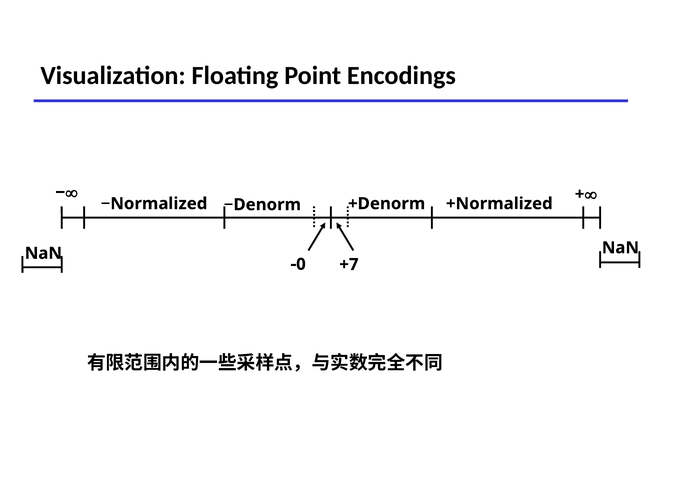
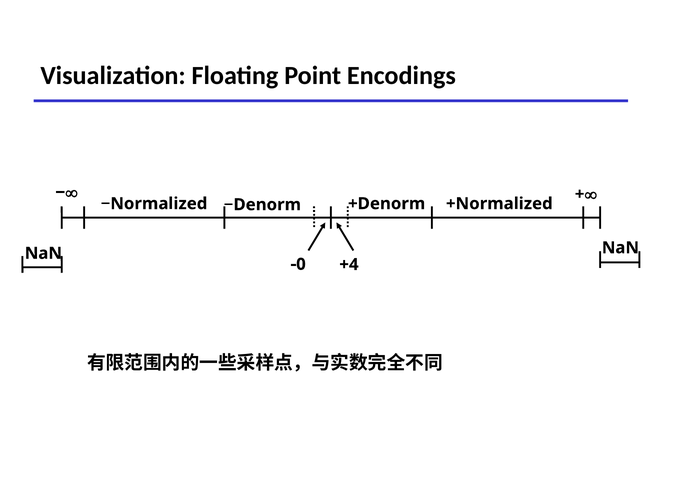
+7: +7 -> +4 (349, 265)
